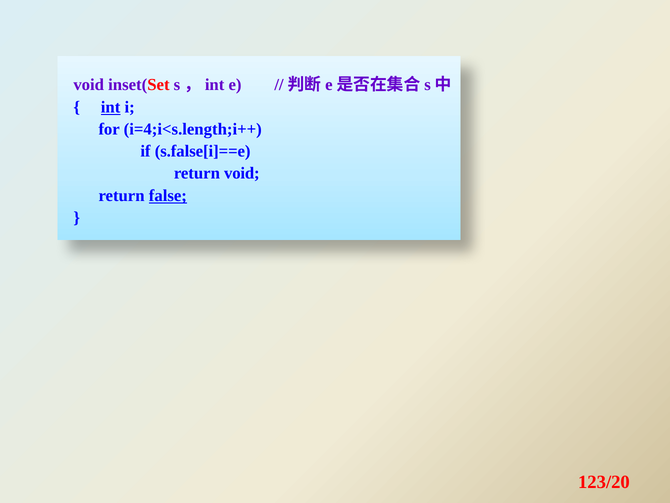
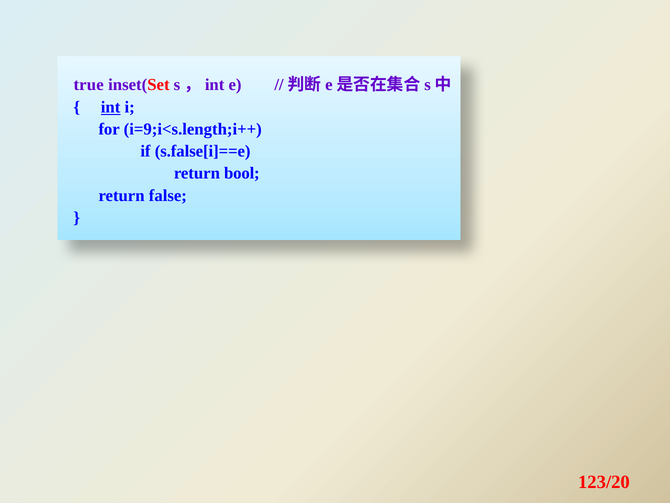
void: void -> true (89, 85)
i=4;i<s.length;i++: i=4;i<s.length;i++ -> i=9;i<s.length;i++ (193, 129)
return void: void -> bool (242, 173)
false underline: present -> none (168, 195)
